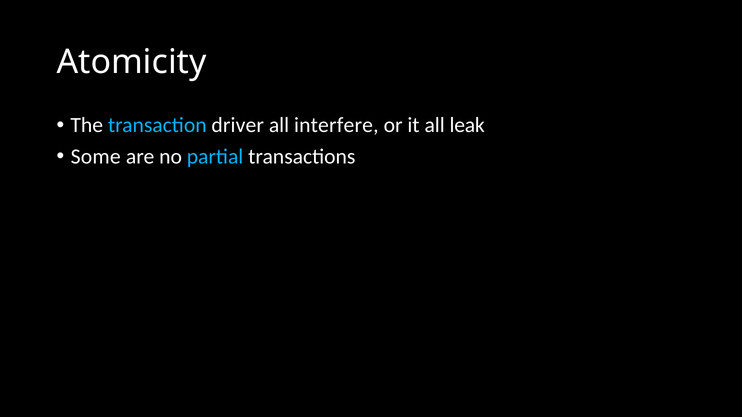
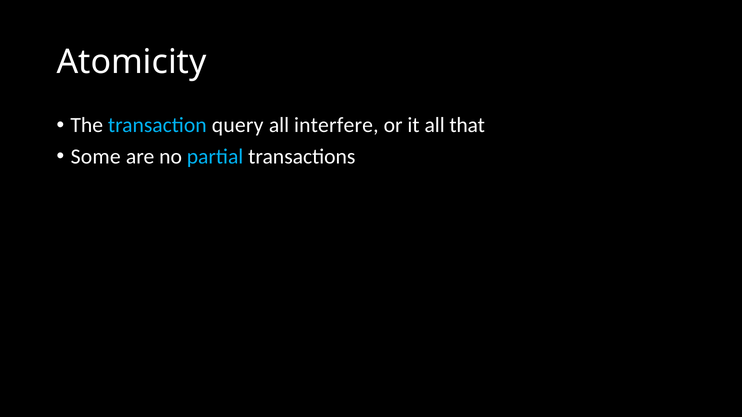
driver: driver -> query (238, 125)
leak: leak -> that (467, 125)
